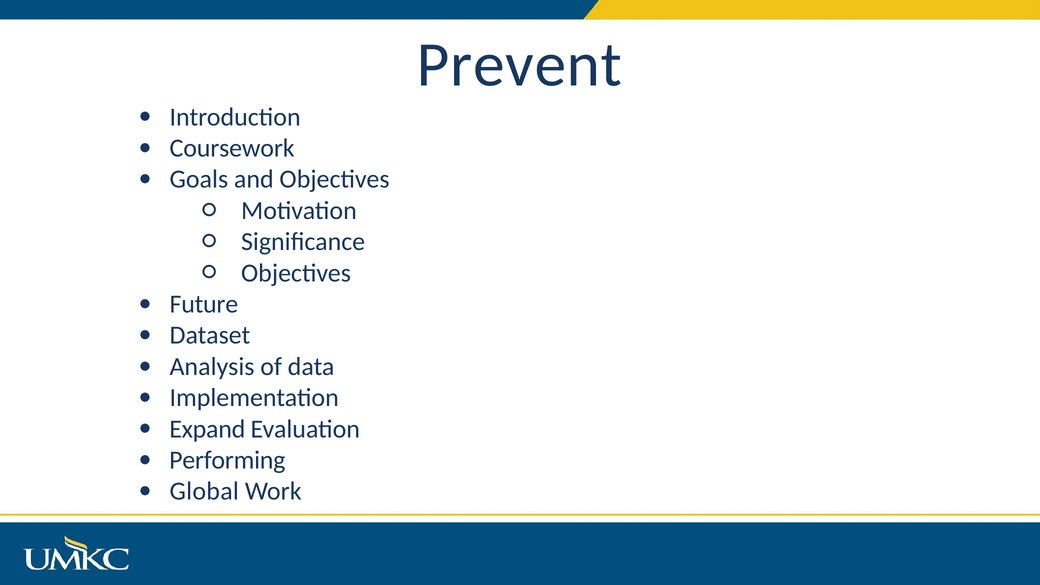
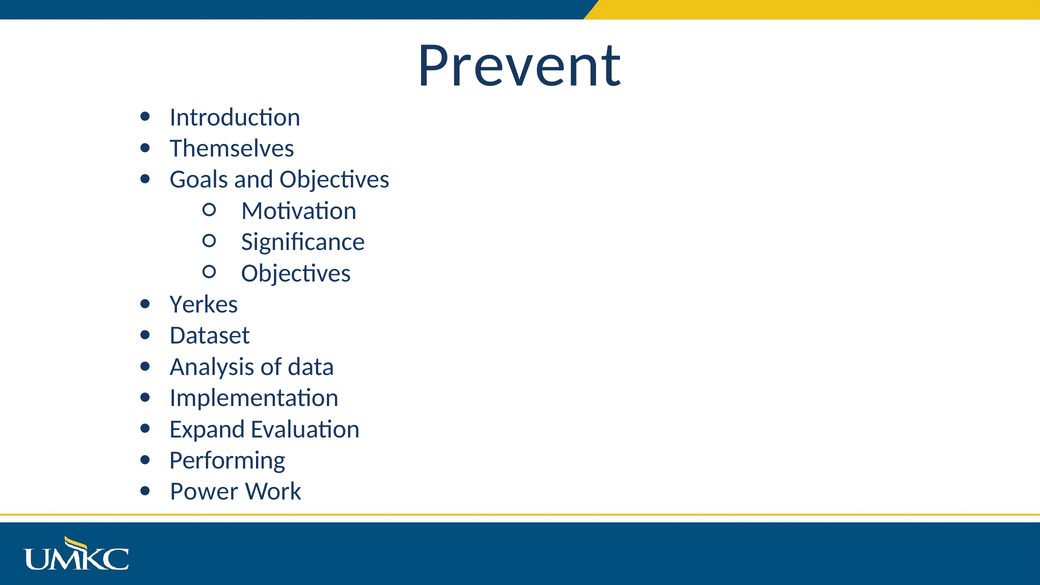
Coursework: Coursework -> Themselves (232, 148)
Future: Future -> Yerkes (204, 304)
Global: Global -> Power (204, 491)
